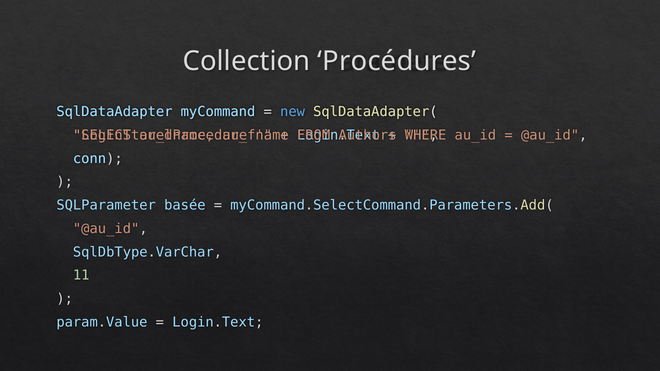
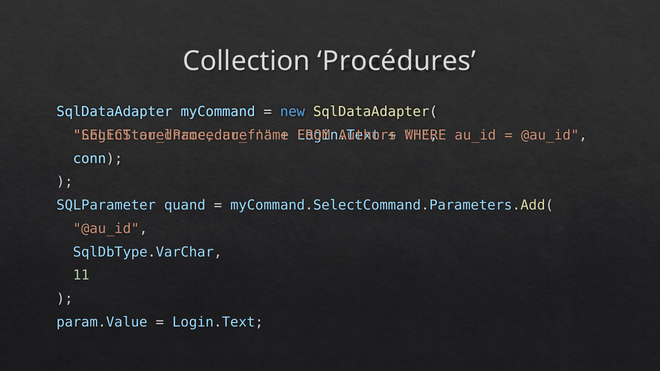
basée: basée -> quand (185, 205)
